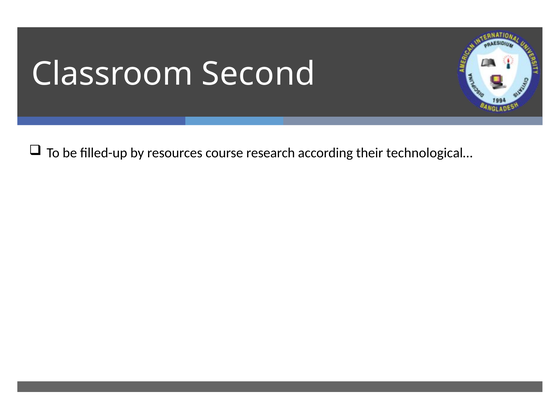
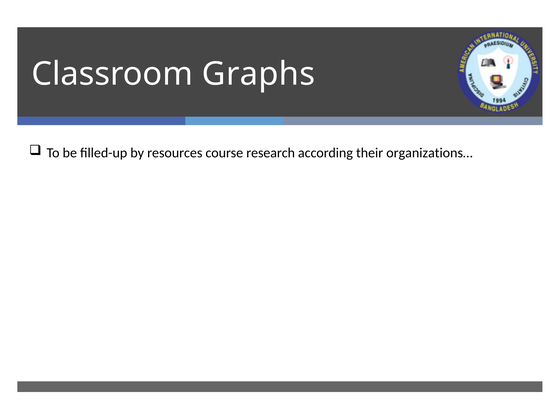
Second: Second -> Graphs (258, 74)
technological…: technological… -> organizations… (429, 153)
